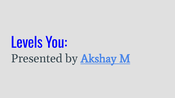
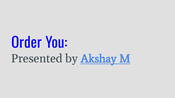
Levels: Levels -> Order (27, 43)
